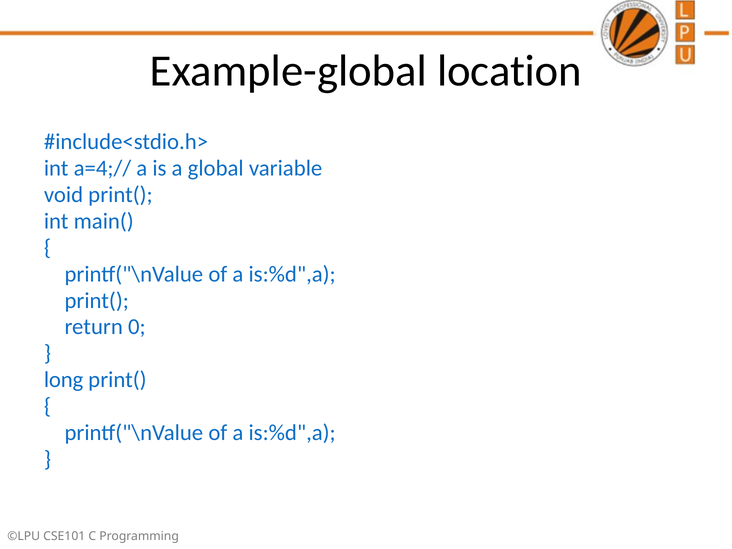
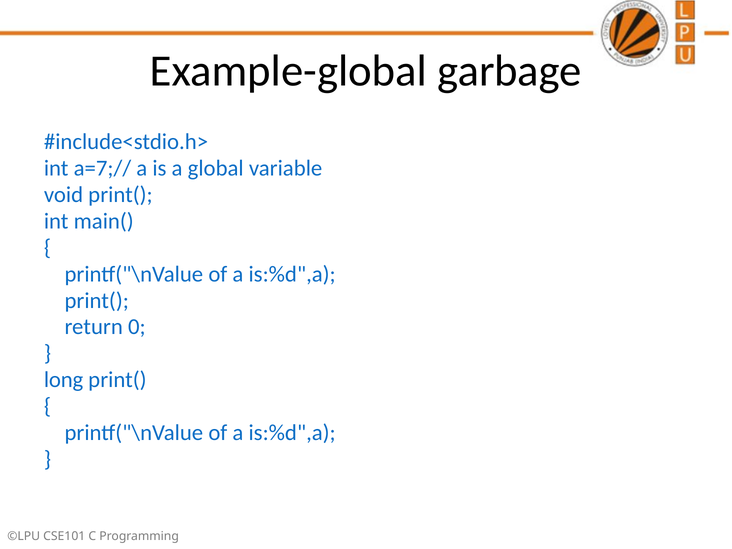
location: location -> garbage (509, 71)
a=4;//: a=4;// -> a=7;// (102, 168)
